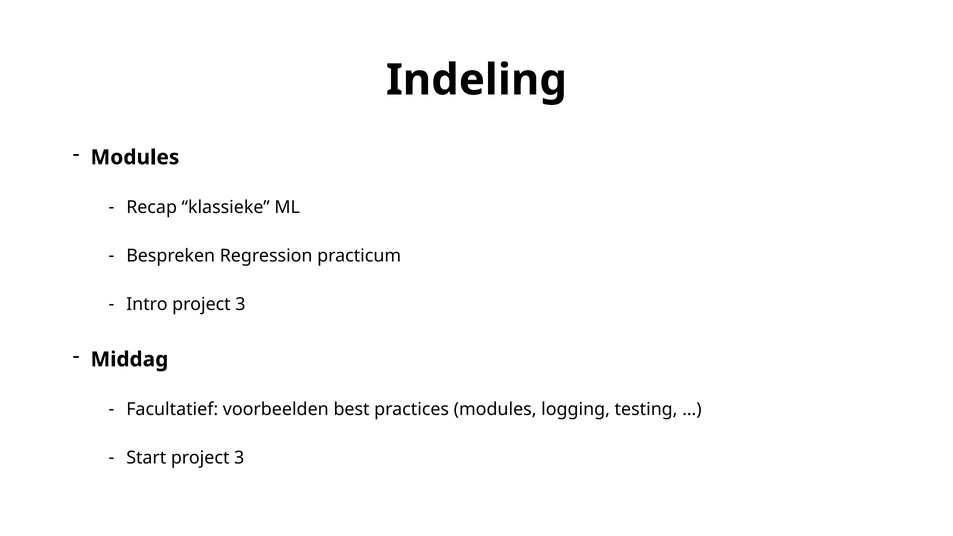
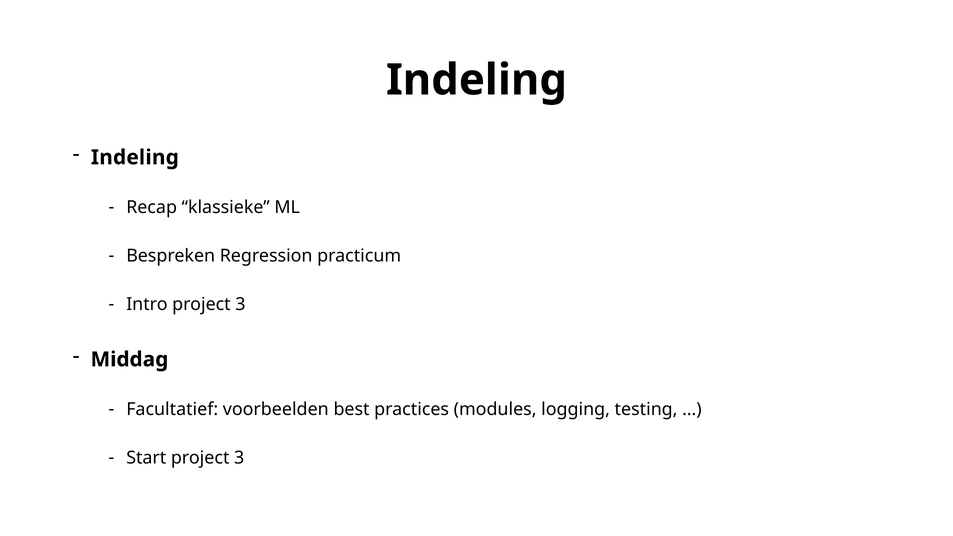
Modules: Modules -> Indeling (135, 157)
